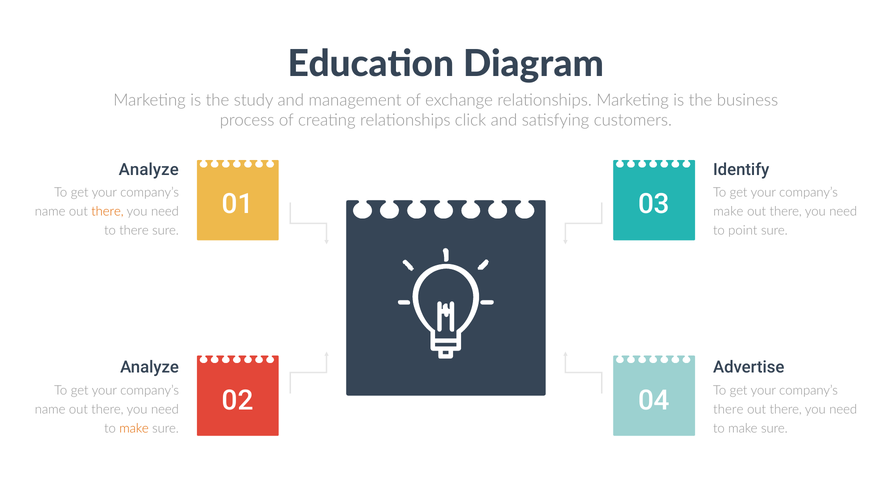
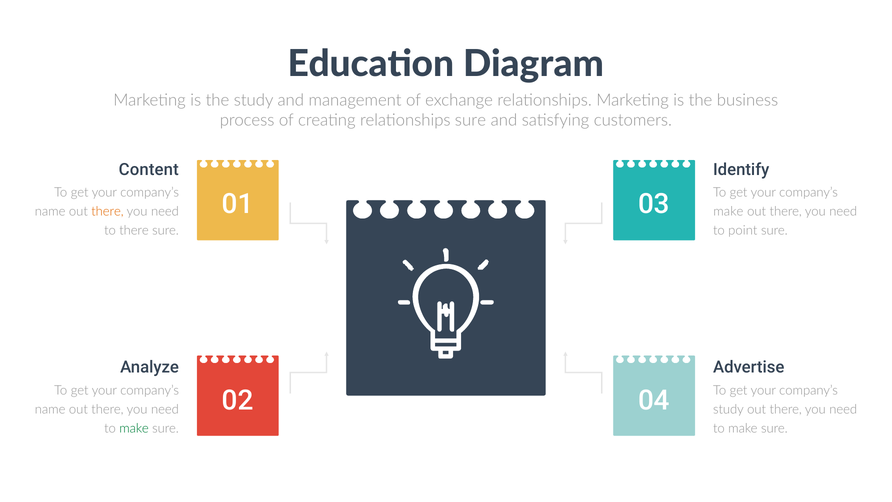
relationships click: click -> sure (470, 120)
Analyze: Analyze -> Content (149, 170)
there: there -> study (728, 409)
make colour: orange -> green (134, 428)
